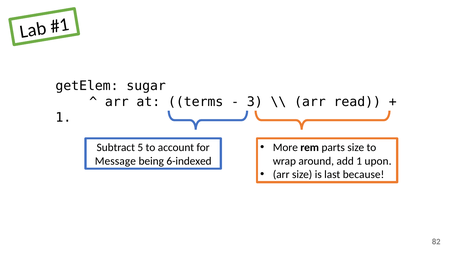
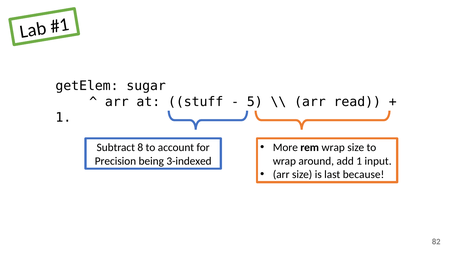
terms: terms -> stuff (196, 102)
3: 3 -> 5 (255, 102)
rem parts: parts -> wrap (333, 148)
5: 5 -> 8 (140, 148)
Message: Message -> Precision (115, 161)
6-indexed: 6-indexed -> 3-indexed (189, 161)
upon: upon -> input (378, 161)
